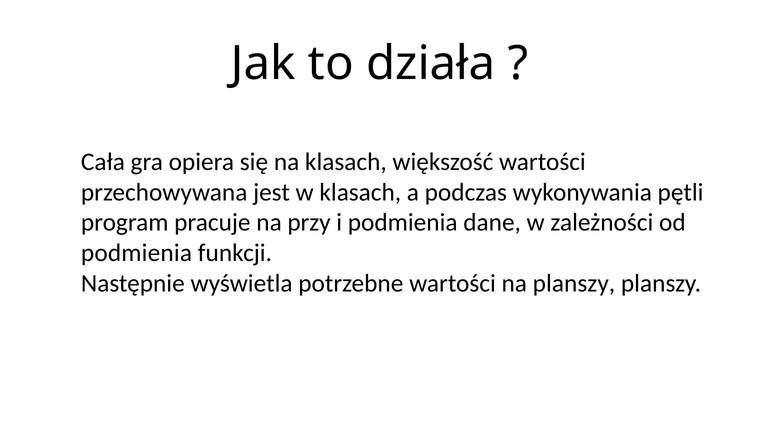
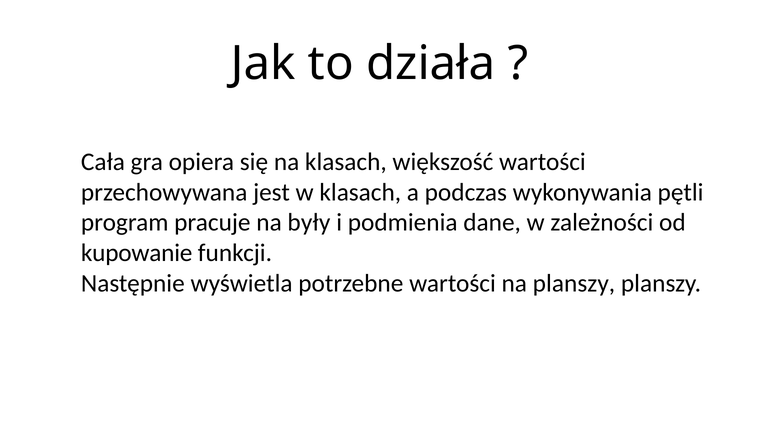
przy: przy -> były (309, 223)
podmienia: podmienia -> kupowanie (137, 253)
